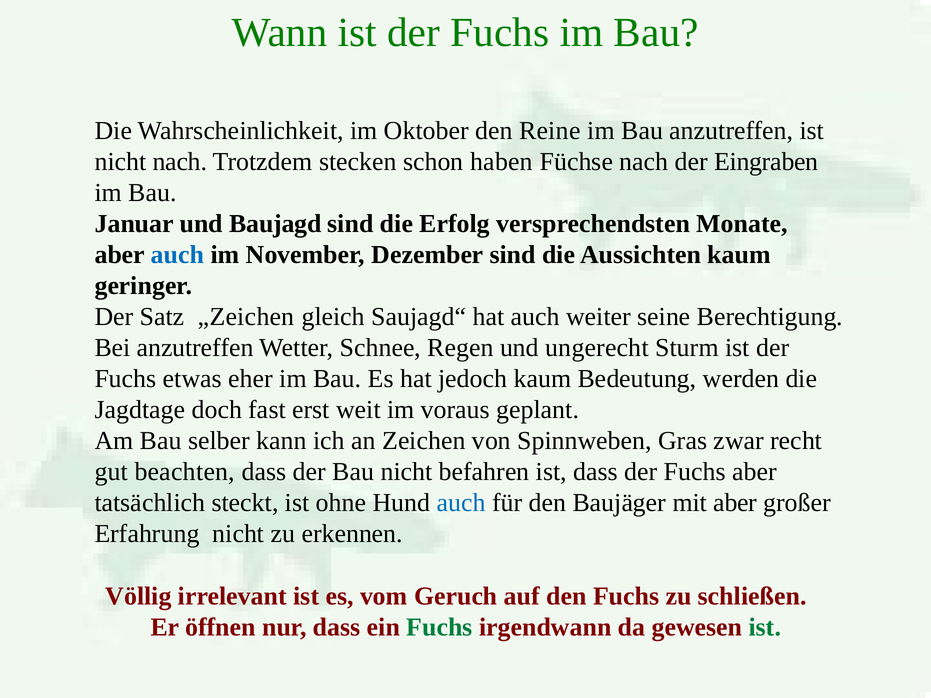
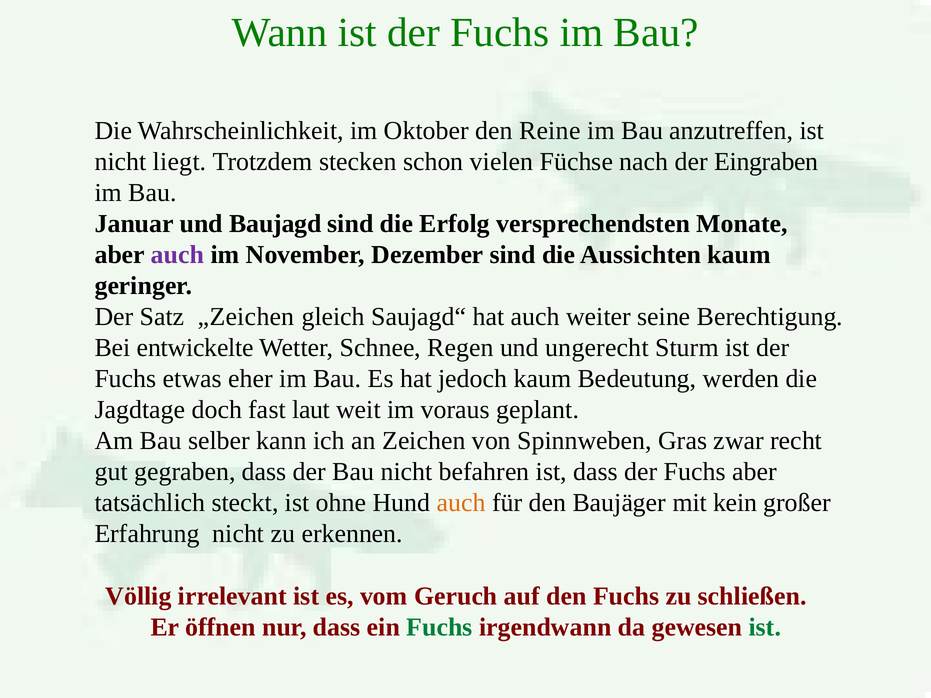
nicht nach: nach -> liegt (180, 162)
haben: haben -> vielen (502, 162)
auch colour: blue -> purple (177, 255)
Bei anzutreffen: anzutreffen -> entwickelte (195, 348)
erst: erst -> laut (311, 410)
beachten: beachten -> gegraben (185, 472)
auch colour: blue -> orange (461, 503)
mit aber: aber -> kein (735, 503)
